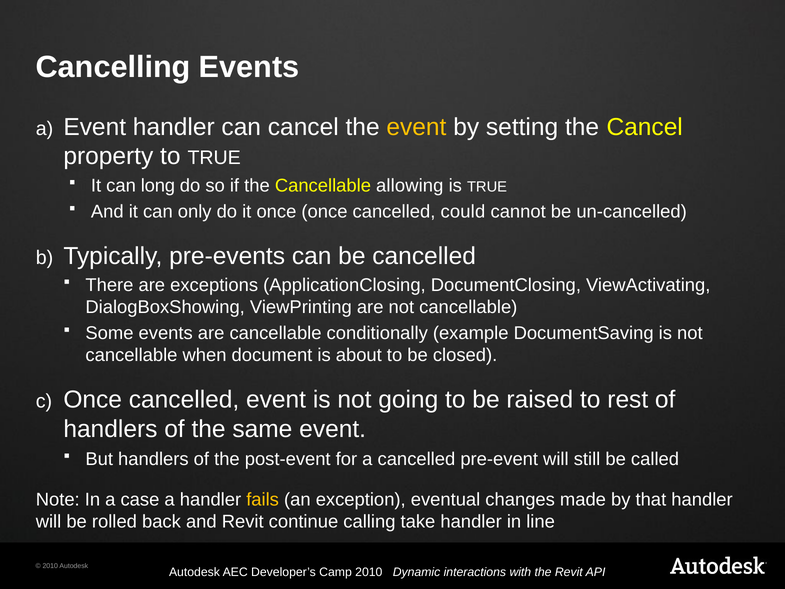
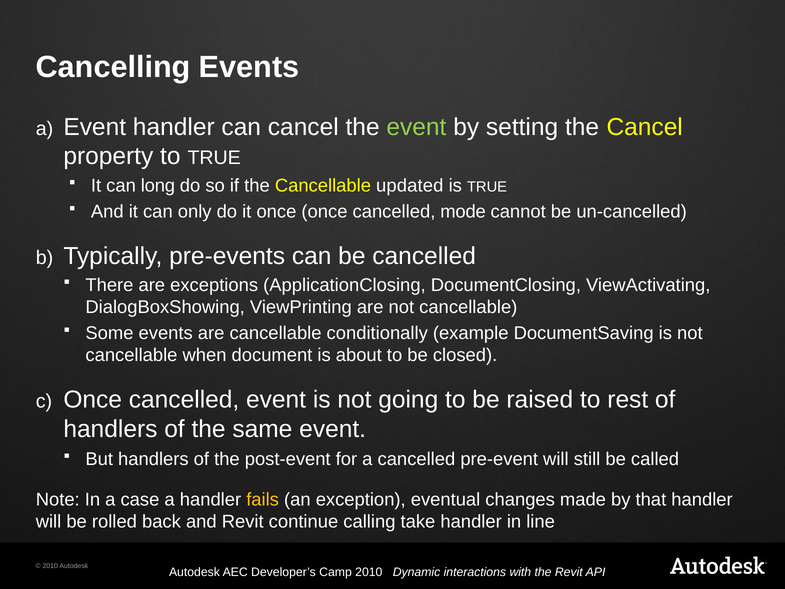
event colour: yellow -> light green (416, 127)
allowing: allowing -> updated (410, 185)
could: could -> mode (463, 211)
